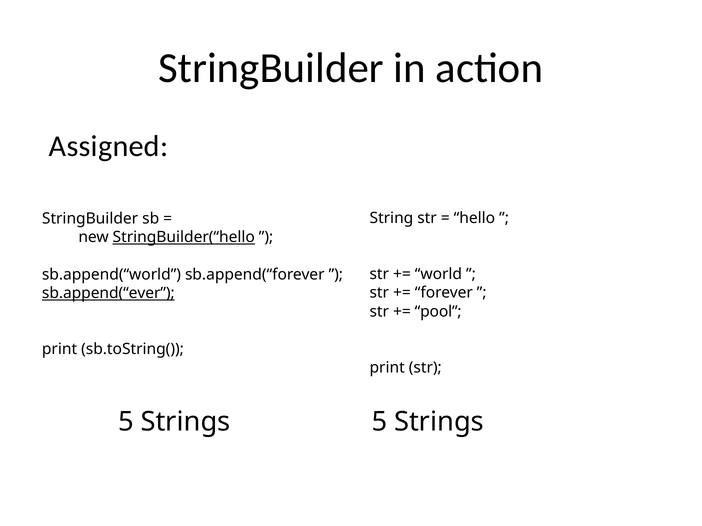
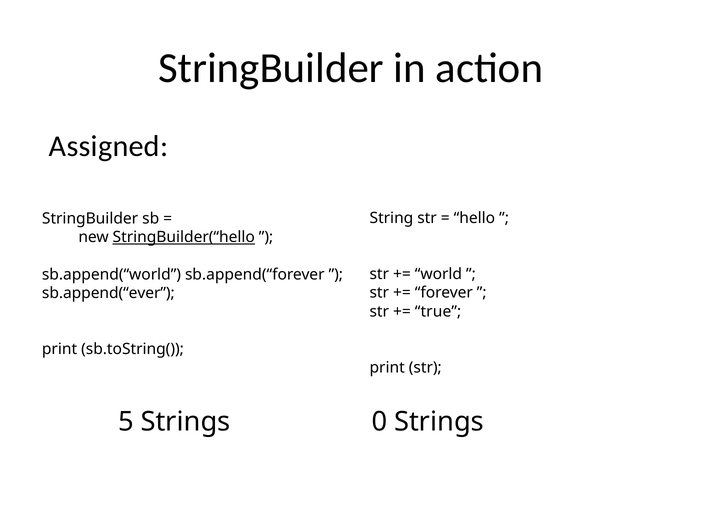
sb.append(“ever underline: present -> none (108, 293)
pool: pool -> true (438, 312)
Strings 5: 5 -> 0 (379, 422)
